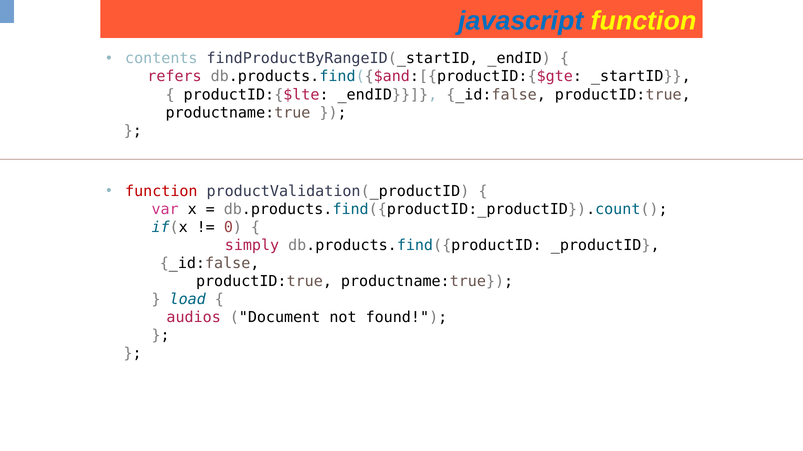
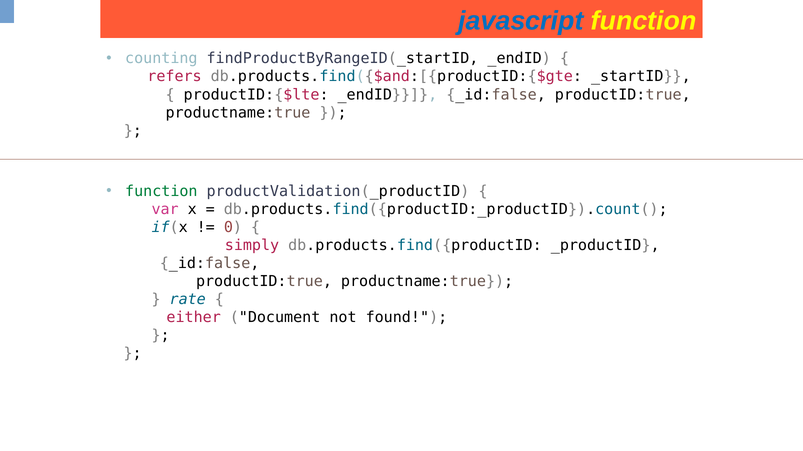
contents: contents -> counting (161, 59)
function colour: red -> green (161, 191)
load: load -> rate (188, 300)
audios: audios -> either (194, 318)
